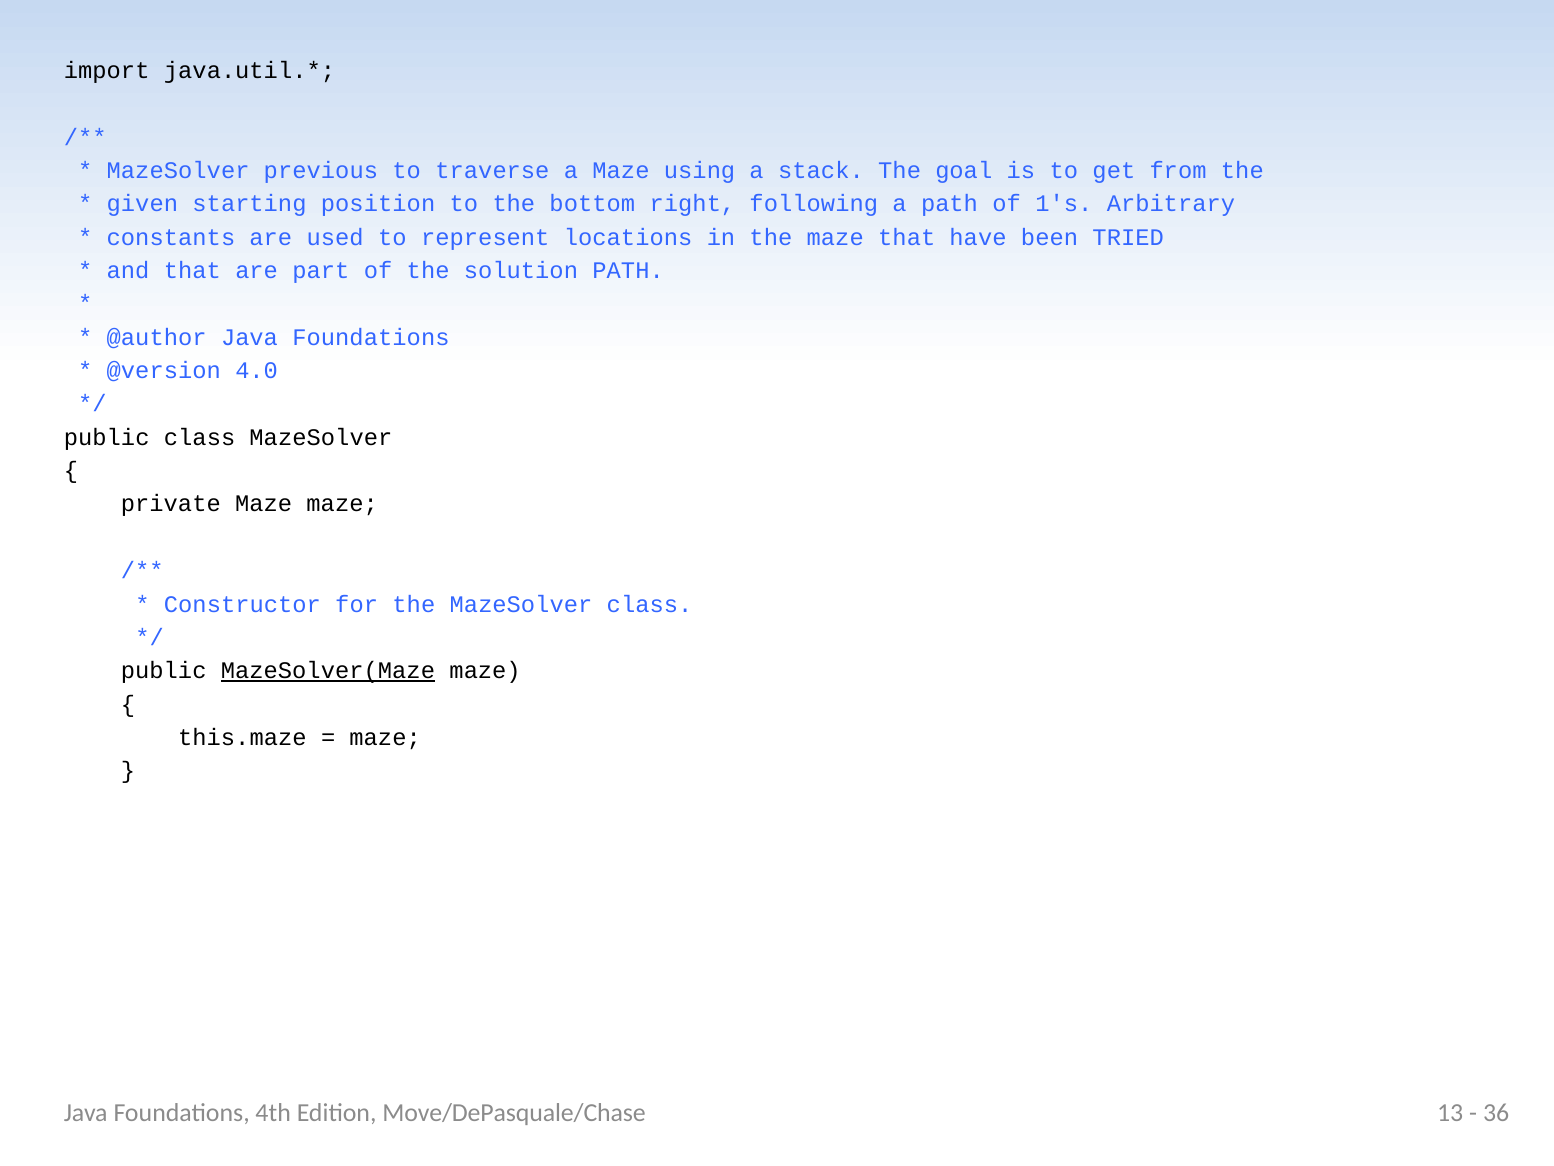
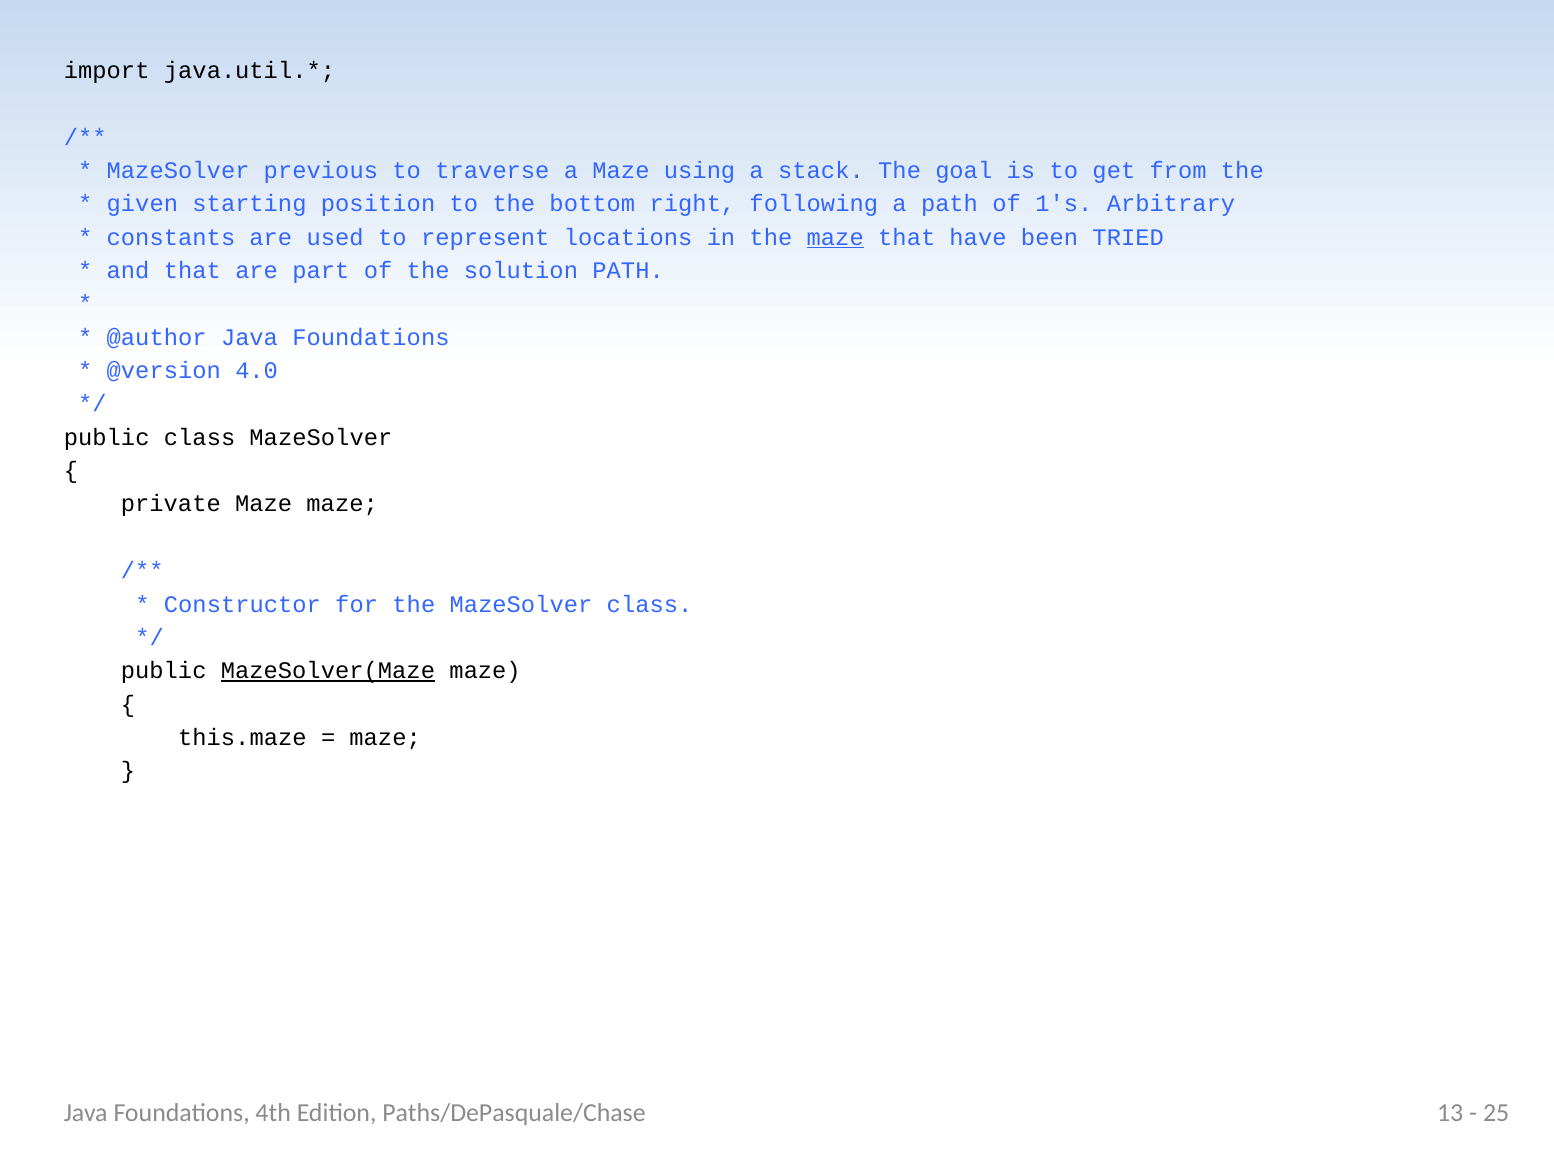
maze underline: none -> present (835, 237)
Move/DePasquale/Chase: Move/DePasquale/Chase -> Paths/DePasquale/Chase (514, 1113)
36: 36 -> 25 (1496, 1113)
